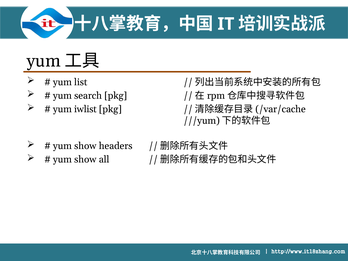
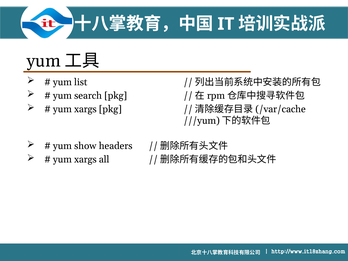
iwlist: iwlist -> xargs (85, 109)
show: show -> xargs (85, 159)
